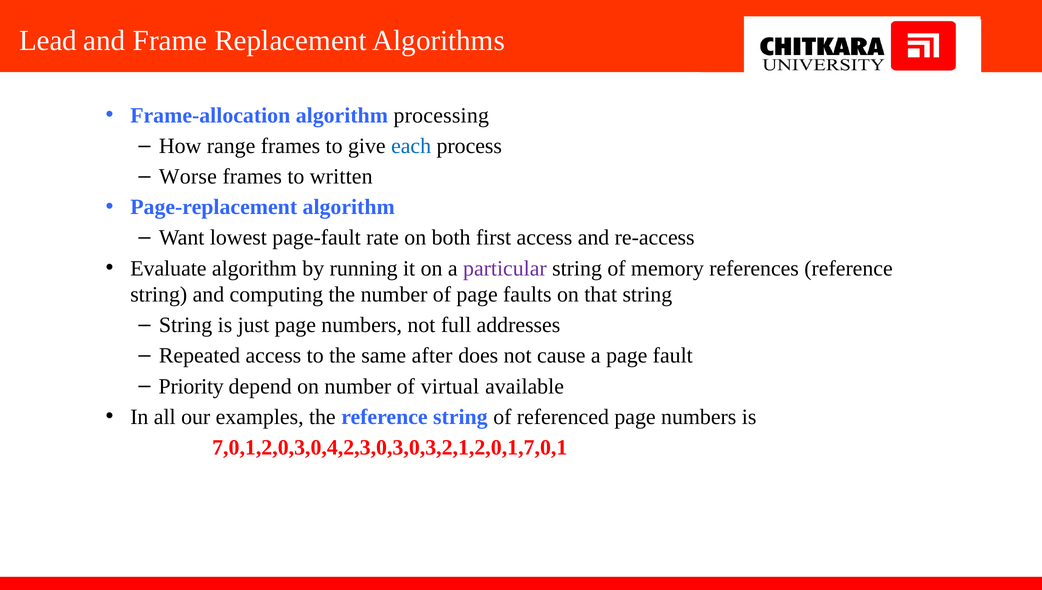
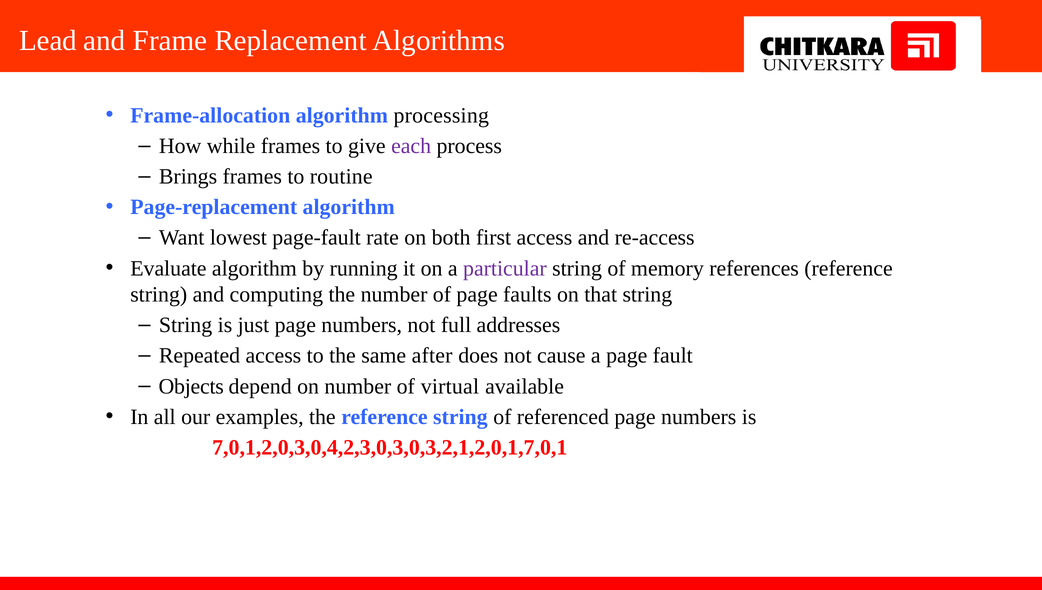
range: range -> while (231, 146)
each colour: blue -> purple (411, 146)
Worse: Worse -> Brings (188, 177)
written: written -> routine (341, 177)
Priority: Priority -> Objects (191, 386)
